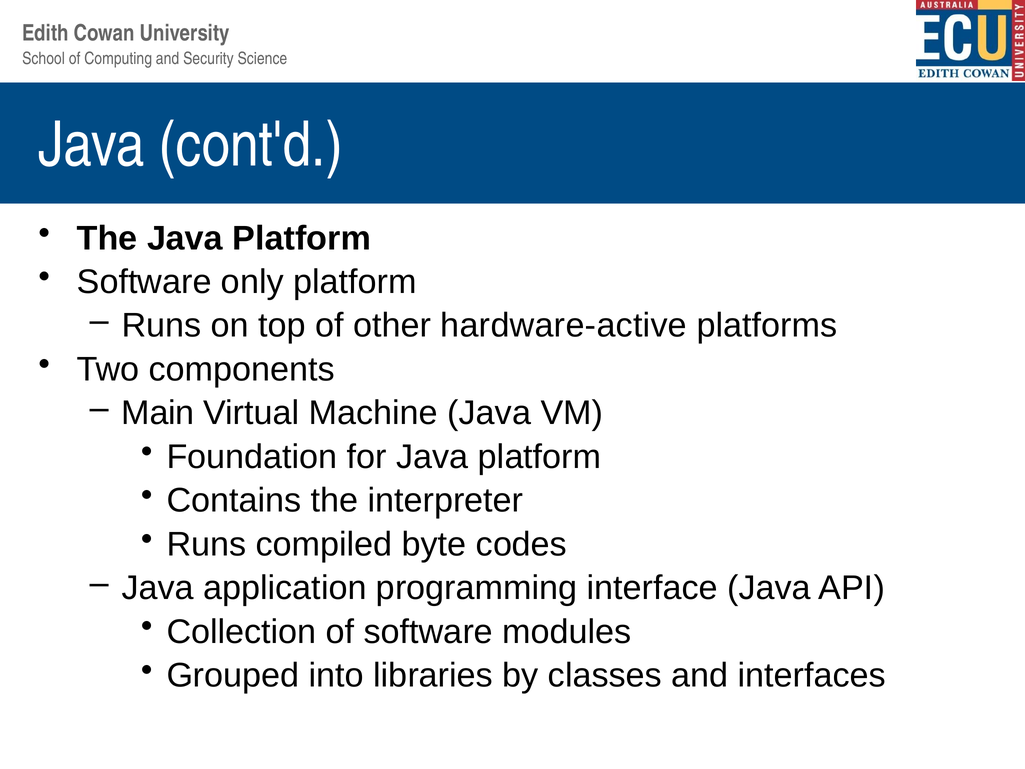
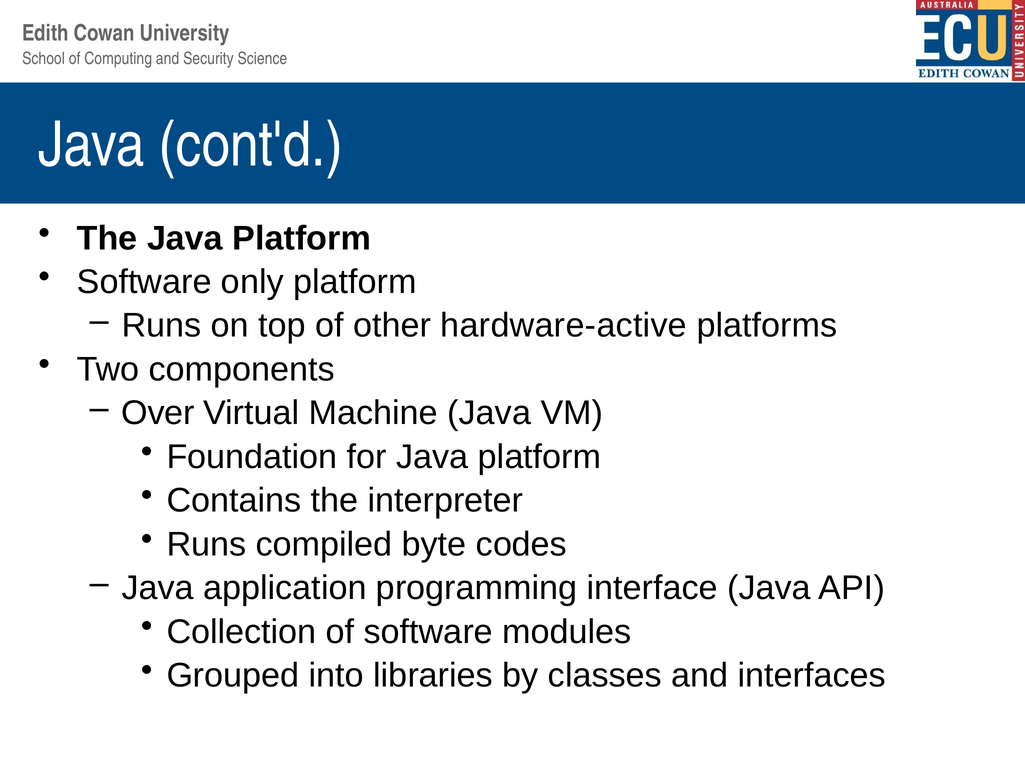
Main: Main -> Over (158, 413)
